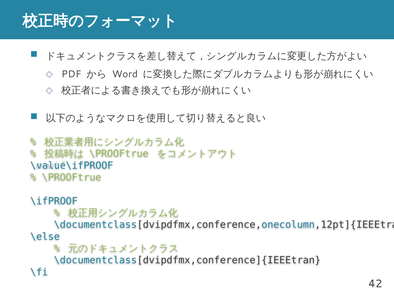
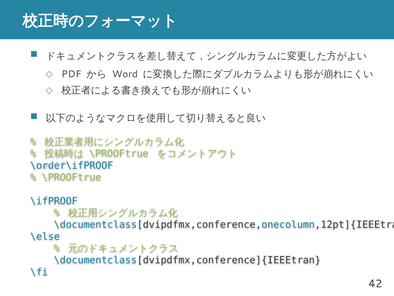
\value\ifPROOF: \value\ifPROOF -> \order\ifPROOF (72, 165)
